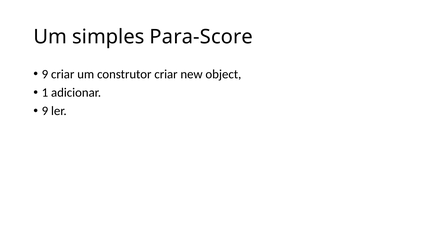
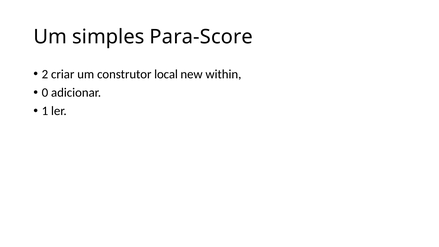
9: 9 -> 2 (45, 74)
construtor criar: criar -> local (166, 74)
object: object -> within (223, 74)
1: 1 -> 0 (45, 93)
9: 9 -> 1 (45, 111)
